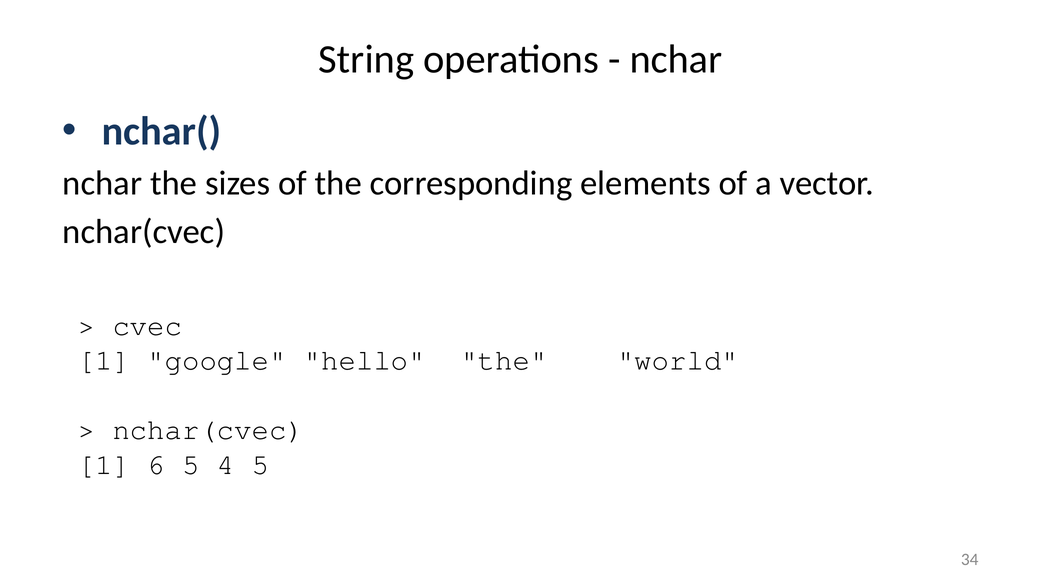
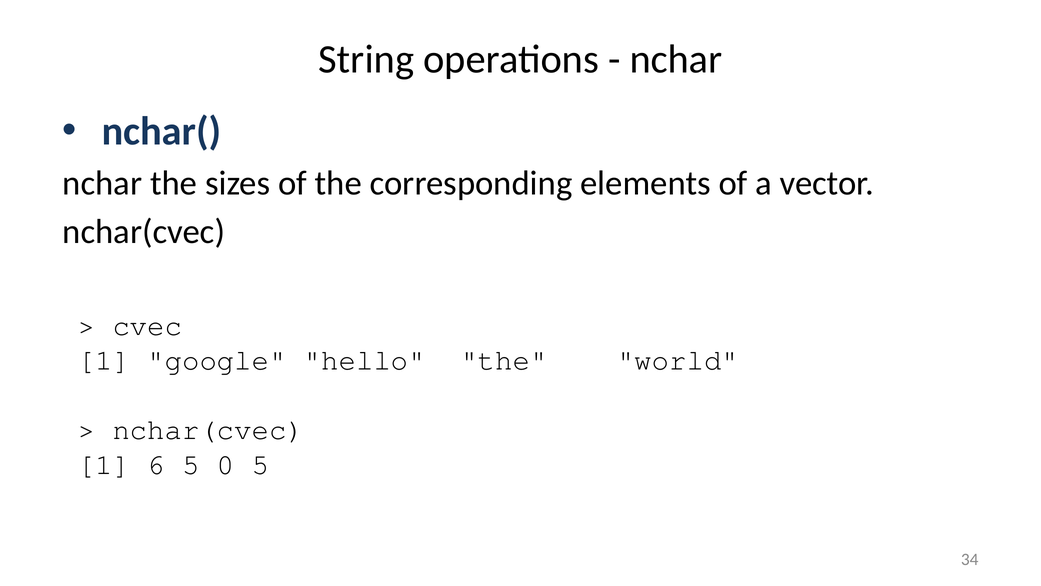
4: 4 -> 0 (226, 464)
